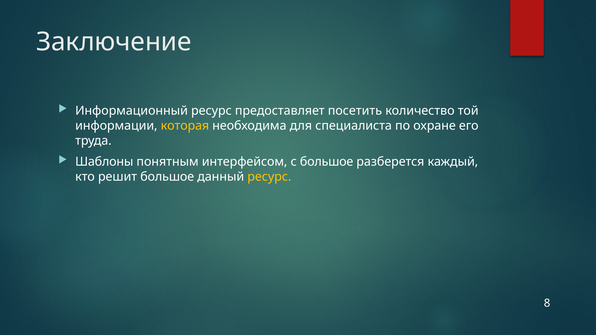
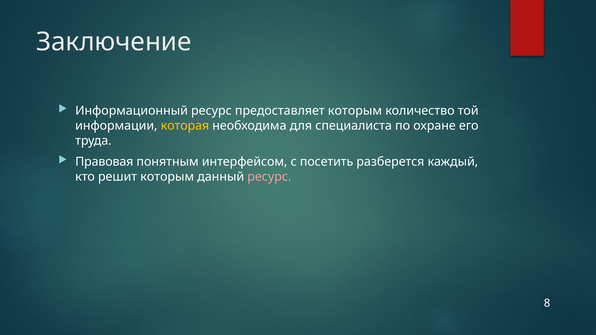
предоставляет посетить: посетить -> которым (355, 111)
Шаблоны: Шаблоны -> Правовая (104, 162)
с большое: большое -> посетить (327, 162)
решит большое: большое -> которым (167, 177)
ресурс colour: yellow -> pink (269, 177)
